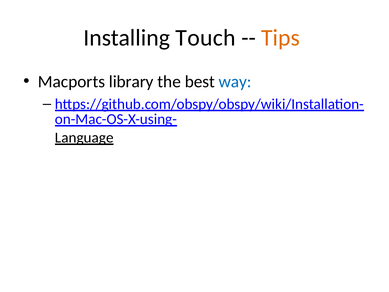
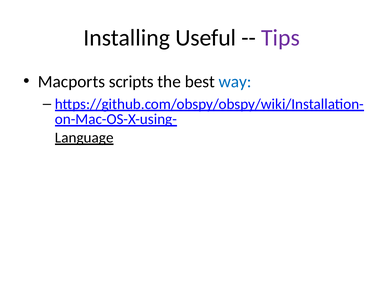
Touch: Touch -> Useful (206, 38)
Tips colour: orange -> purple (281, 38)
library: library -> scripts (131, 82)
